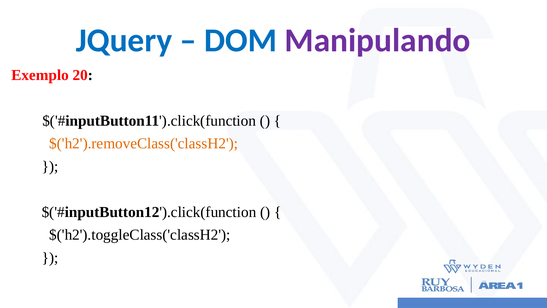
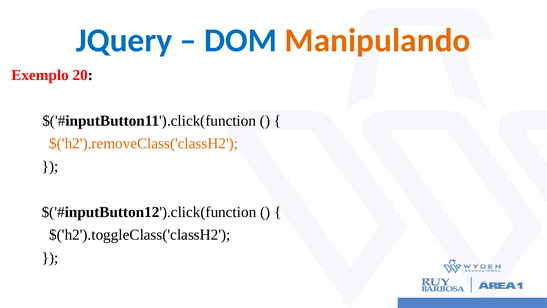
Manipulando colour: purple -> orange (378, 40)
